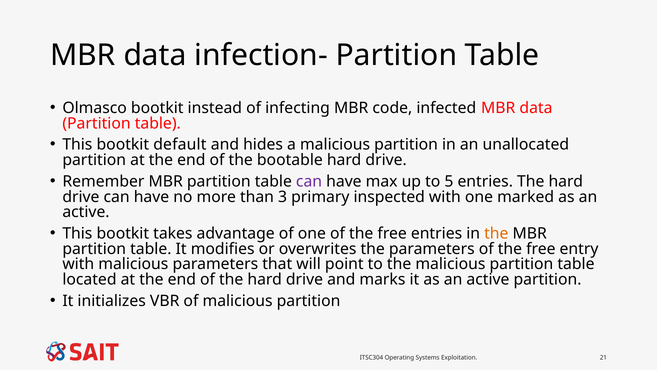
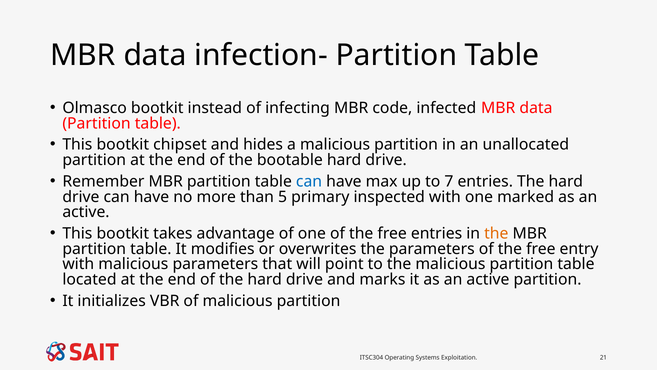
default: default -> chipset (180, 145)
can colour: purple -> blue (309, 181)
5: 5 -> 7 (449, 181)
3: 3 -> 5 (283, 197)
